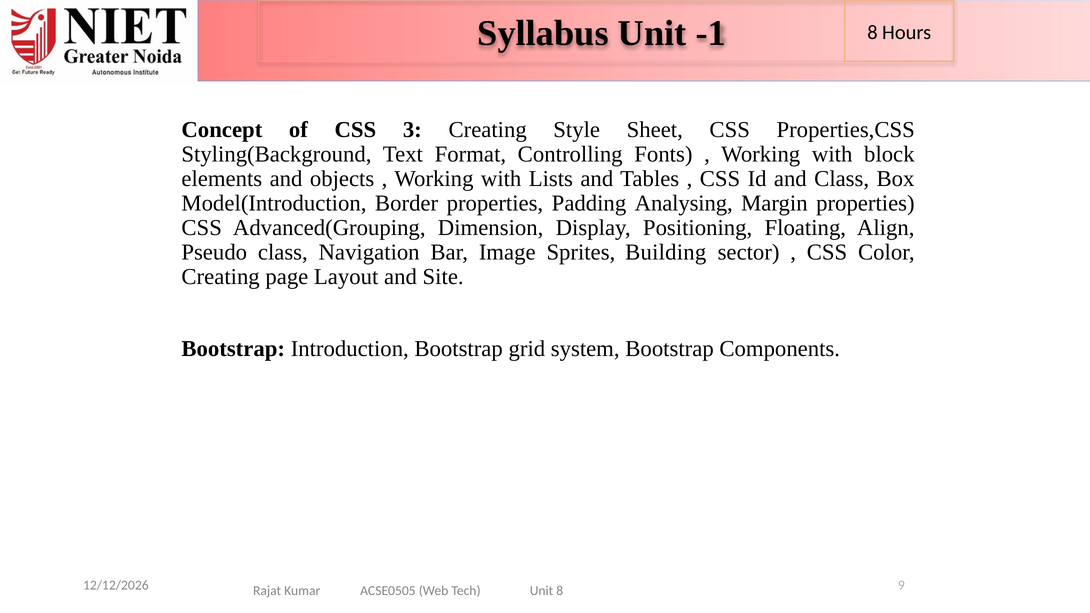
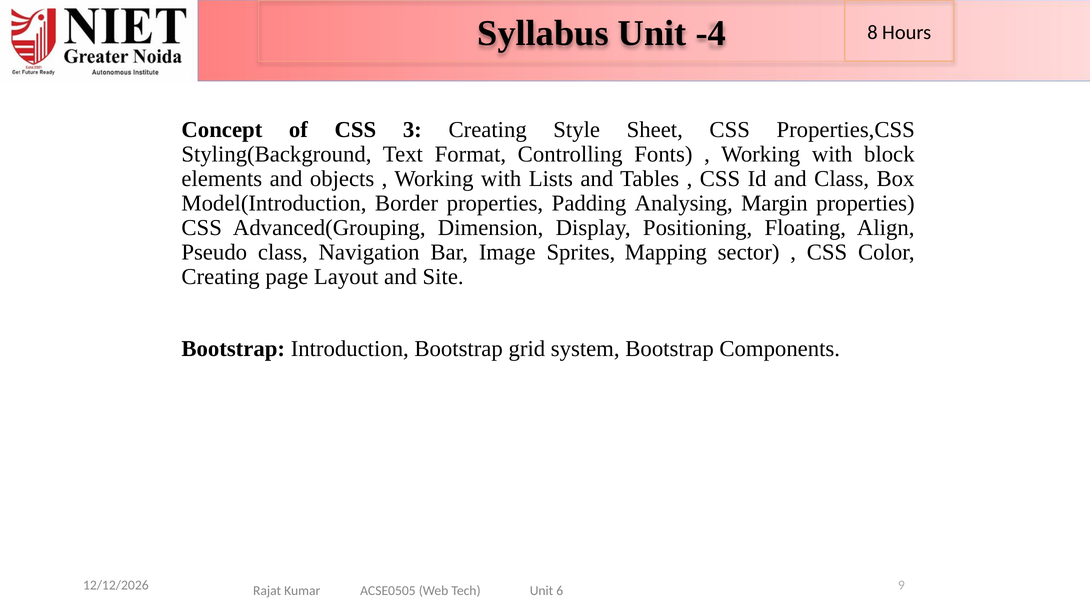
-1: -1 -> -4 (711, 33)
Building: Building -> Mapping (666, 253)
Unit 8: 8 -> 6 (560, 591)
